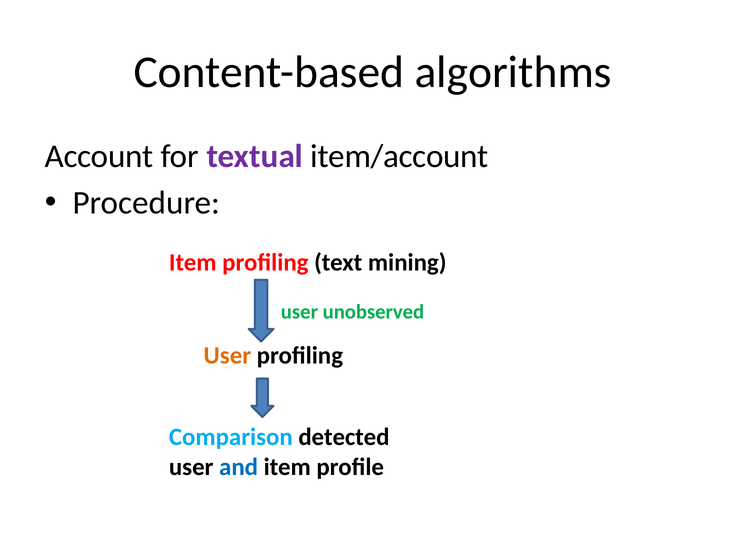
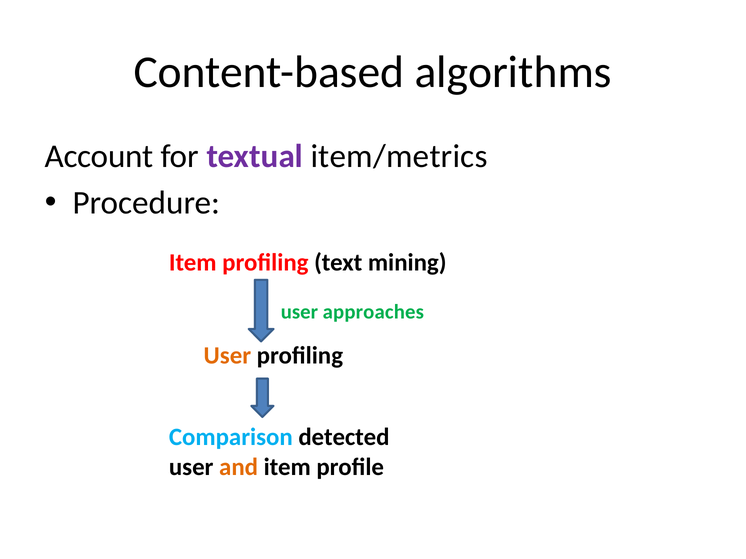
item/account: item/account -> item/metrics (399, 157)
unobserved: unobserved -> approaches (373, 312)
and colour: blue -> orange (239, 468)
